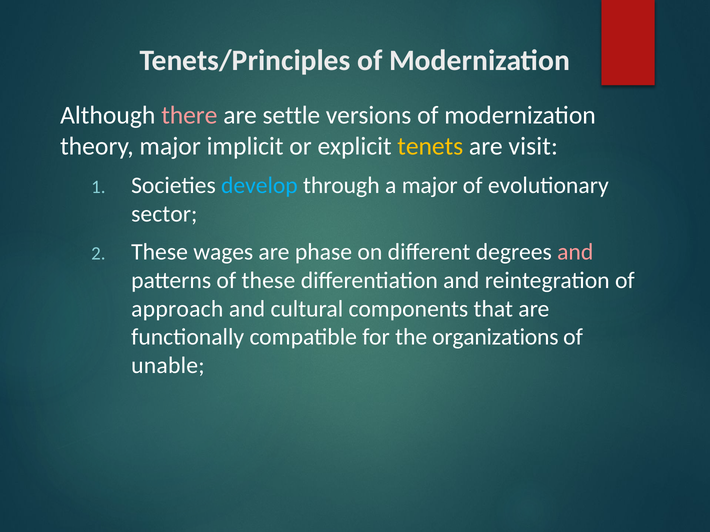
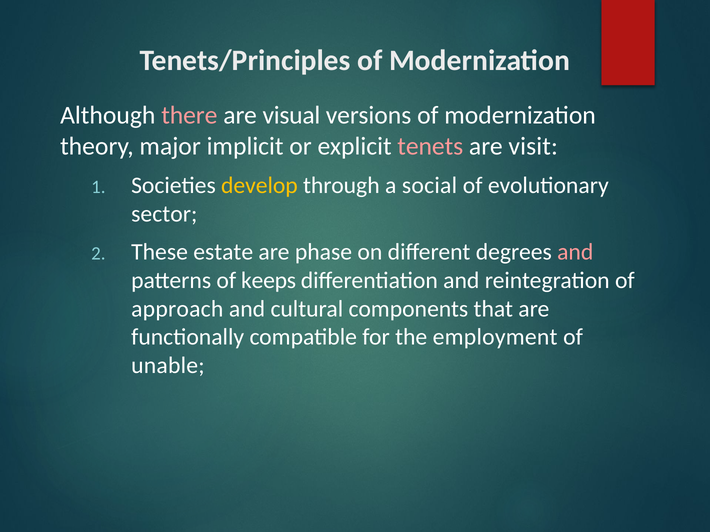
settle: settle -> visual (291, 115)
tenets colour: yellow -> pink (430, 146)
develop colour: light blue -> yellow (259, 186)
a major: major -> social (430, 186)
wages: wages -> estate (223, 252)
of these: these -> keeps (269, 281)
organizations: organizations -> employment (495, 337)
